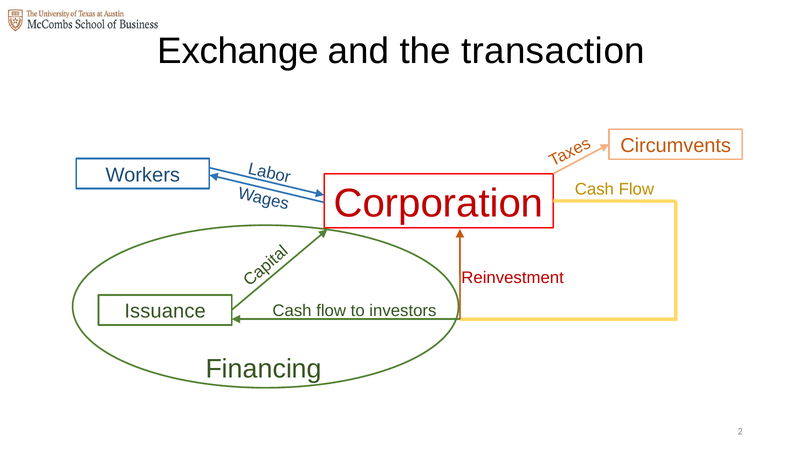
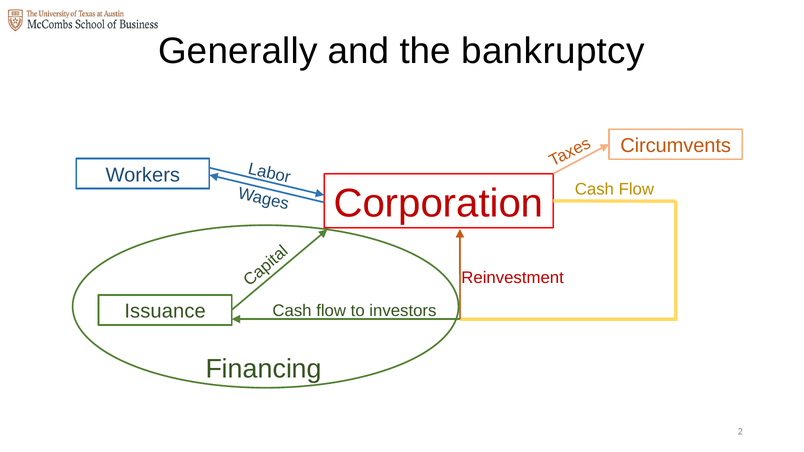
Exchange: Exchange -> Generally (238, 51)
transaction: transaction -> bankruptcy (553, 51)
